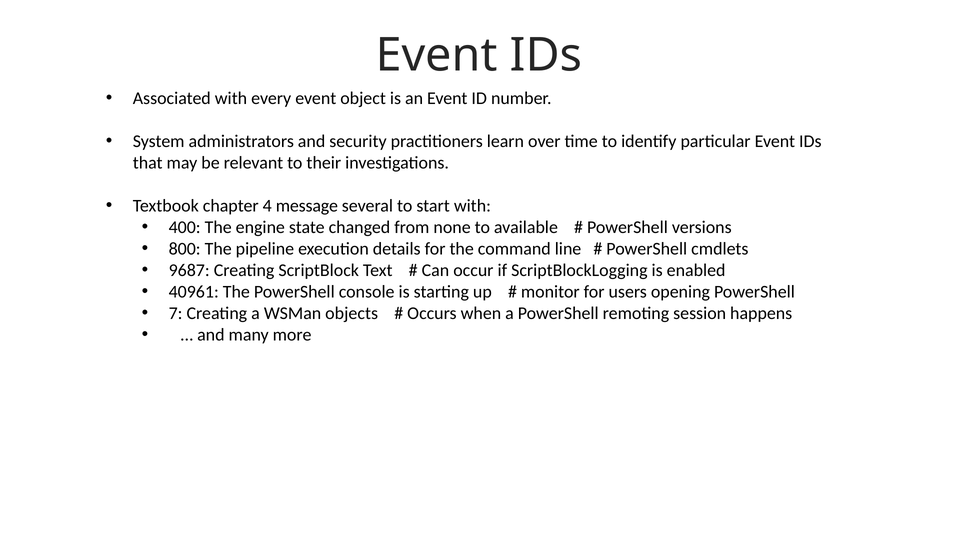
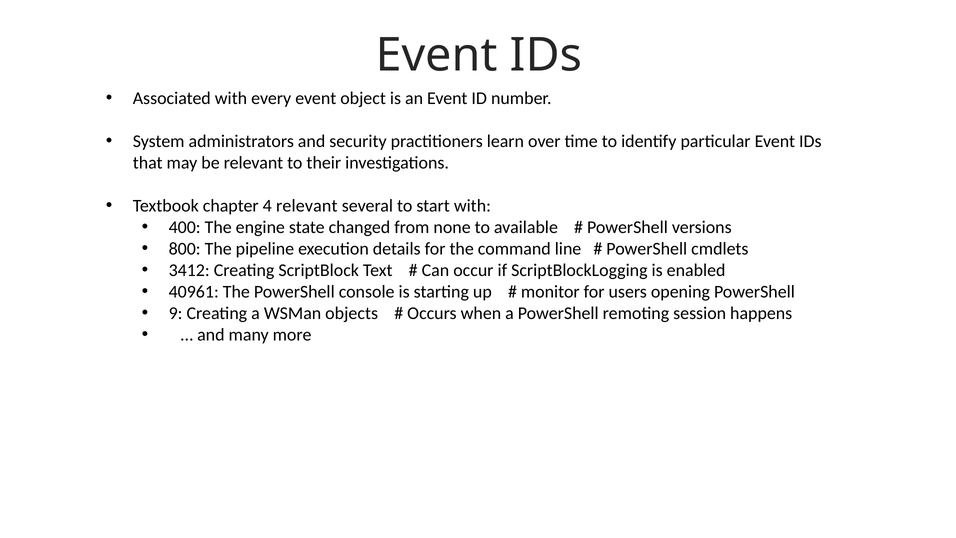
4 message: message -> relevant (307, 206)
9687: 9687 -> 3412 (189, 270)
7: 7 -> 9 (176, 313)
